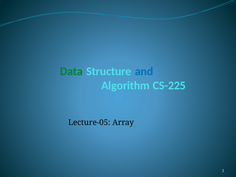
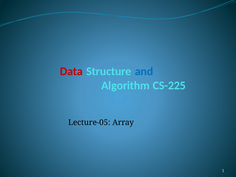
Data colour: green -> red (71, 71)
